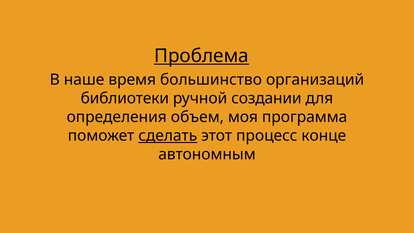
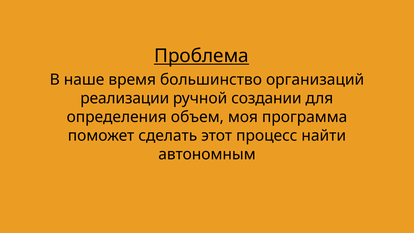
библиотеки: библиотеки -> реализации (125, 98)
сделать underline: present -> none (168, 136)
конце: конце -> найти (324, 136)
